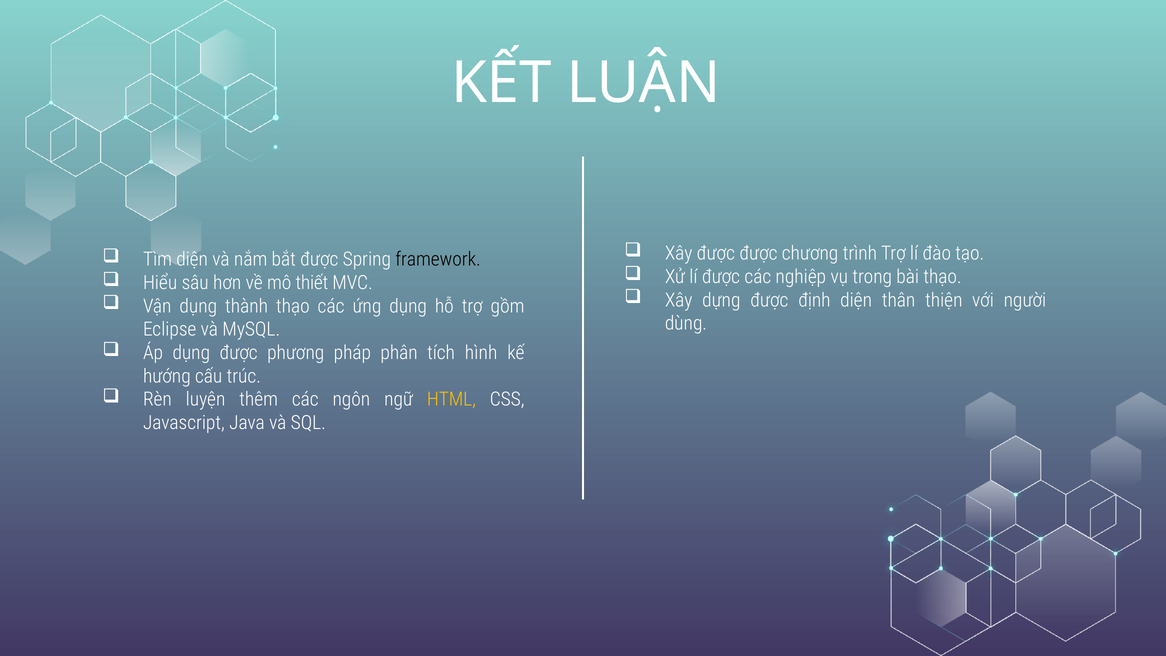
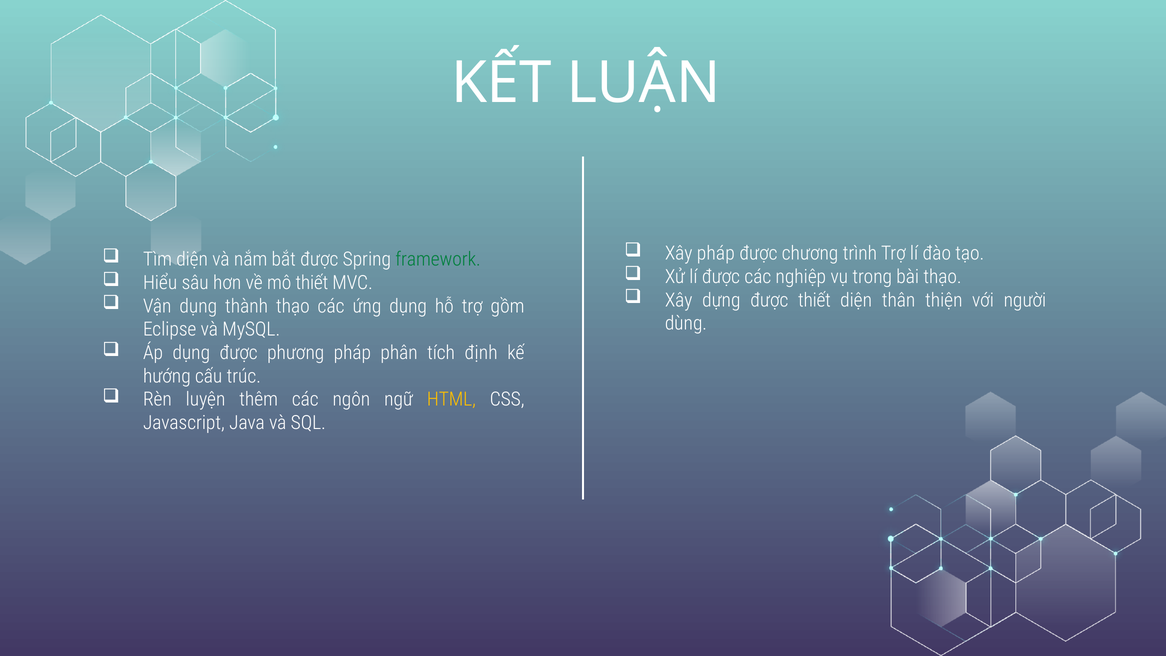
Xây được: được -> pháp (716, 253)
framework colour: black -> green (438, 260)
được định: định -> thiết (814, 300)
hình: hình -> định (481, 353)
